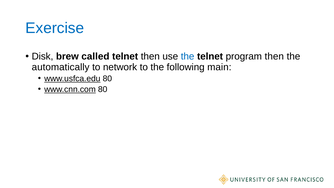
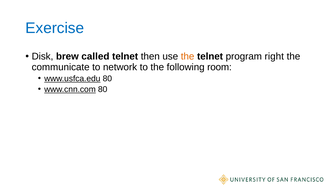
the colour: blue -> orange (188, 56)
program then: then -> right (274, 56)
automatically: automatically -> communicate (61, 67)
main: main -> room (219, 67)
